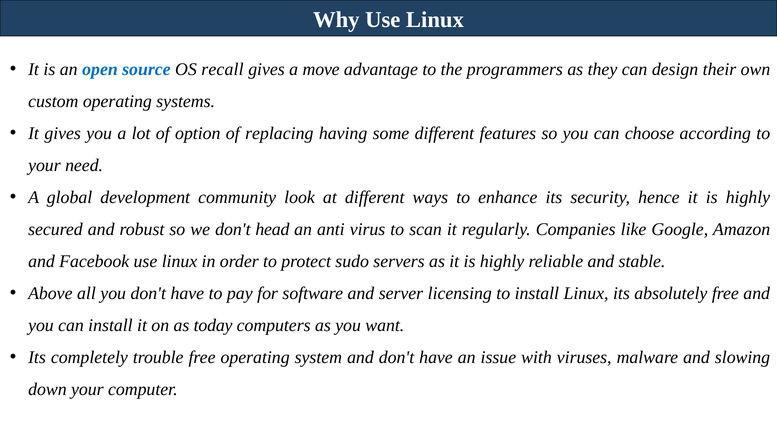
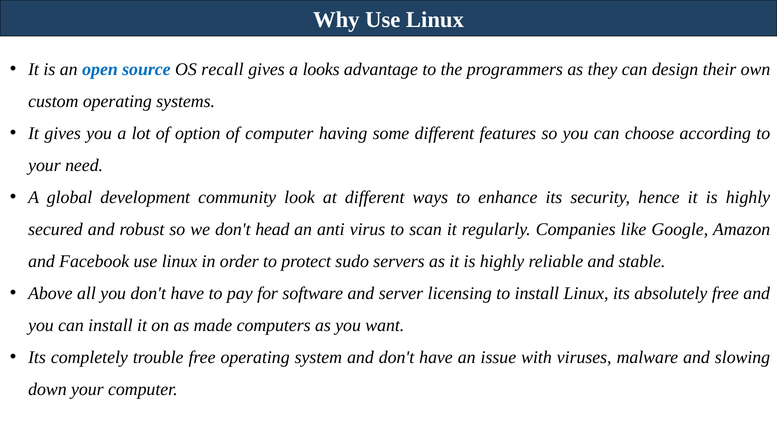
move: move -> looks (321, 69)
of replacing: replacing -> computer (279, 133)
today: today -> made (213, 325)
